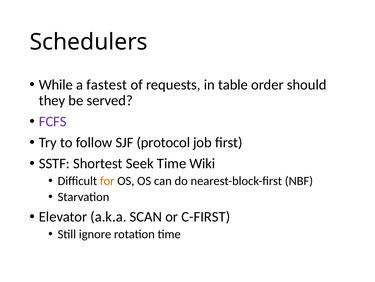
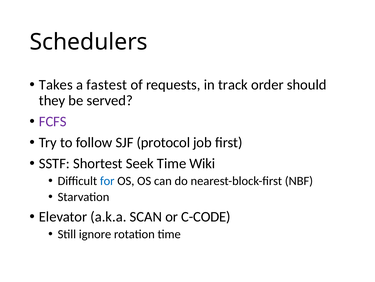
While: While -> Takes (56, 85)
table: table -> track (233, 85)
for colour: orange -> blue (107, 180)
C-FIRST: C-FIRST -> C-CODE (206, 216)
